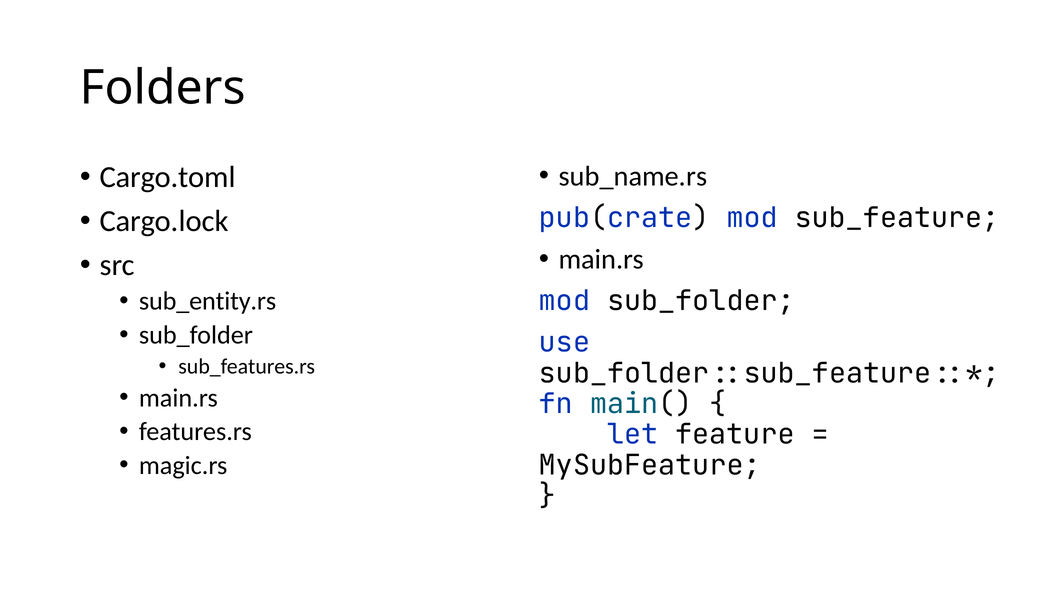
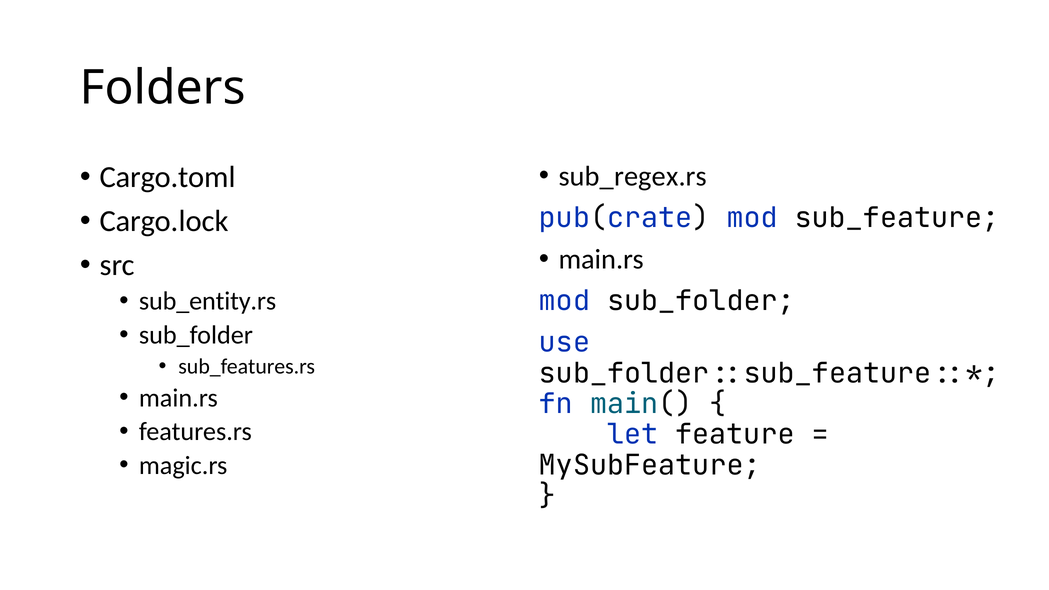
sub_name.rs: sub_name.rs -> sub_regex.rs (633, 176)
